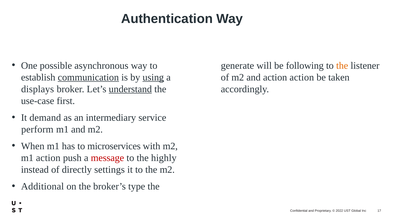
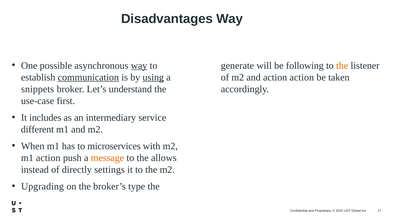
Authentication: Authentication -> Disadvantages (167, 19)
way underline: none -> present (139, 66)
displays: displays -> snippets (38, 89)
understand underline: present -> none (130, 89)
demand: demand -> includes (45, 118)
perform: perform -> different (37, 129)
message colour: red -> orange (107, 158)
highly: highly -> allows (164, 158)
Additional: Additional -> Upgrading (42, 186)
